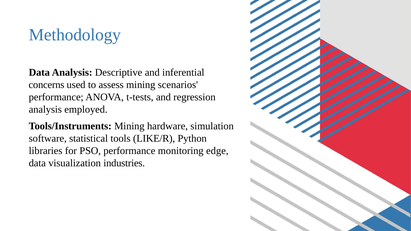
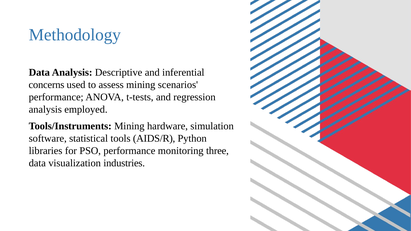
LIKE/R: LIKE/R -> AIDS/R (154, 139)
edge: edge -> three (217, 151)
